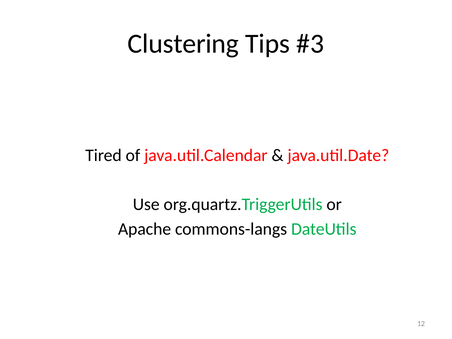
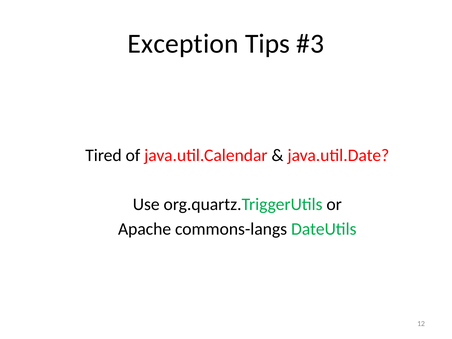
Clustering: Clustering -> Exception (183, 44)
